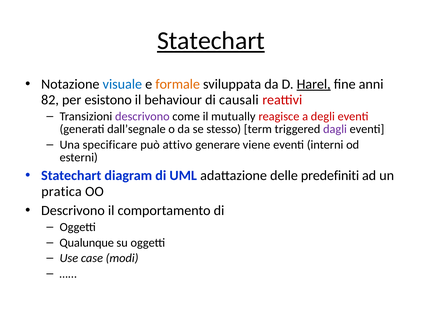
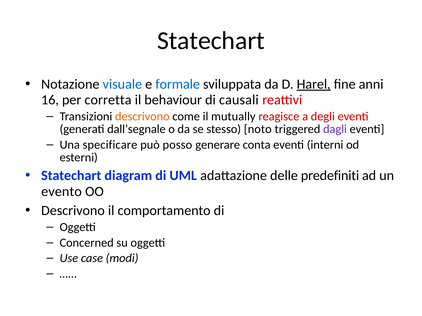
Statechart underline: present -> none (211, 41)
formale colour: orange -> blue (178, 84)
82: 82 -> 16 (50, 100)
esistono: esistono -> corretta (108, 100)
descrivono colour: purple -> orange (142, 117)
term: term -> noto (258, 129)
attivo: attivo -> posso (177, 145)
viene: viene -> conta (257, 145)
pratica: pratica -> evento (61, 192)
Qualunque: Qualunque -> Concerned (87, 243)
